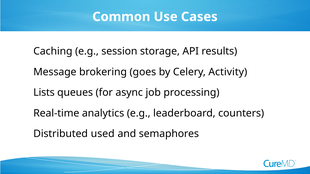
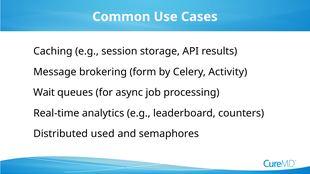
goes: goes -> form (143, 72)
Lists: Lists -> Wait (44, 93)
